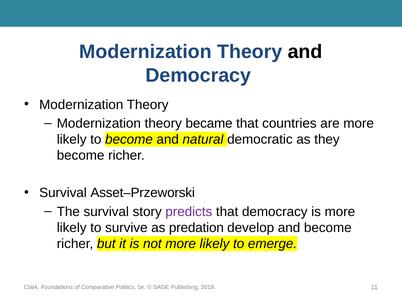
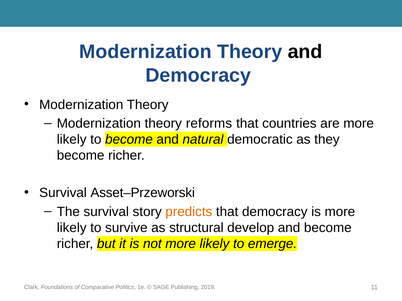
became: became -> reforms (209, 124)
predicts colour: purple -> orange (189, 212)
predation: predation -> structural (196, 228)
